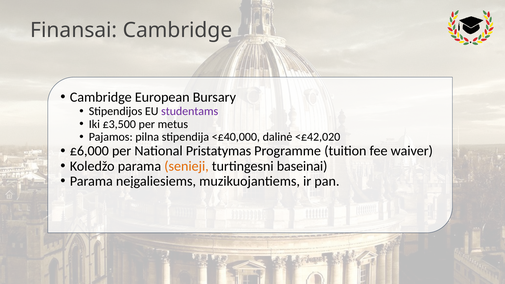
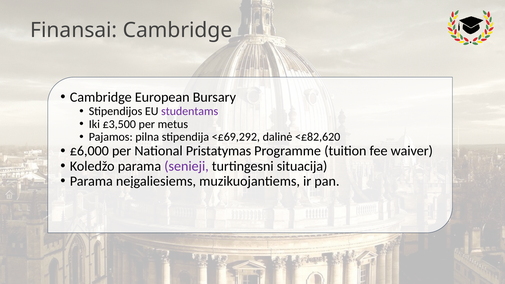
<£40,000: <£40,000 -> <£69,292 (236, 137)
<£42,020: <£42,020 -> <£82,620 (318, 137)
senieji colour: orange -> purple (187, 166)
baseinai: baseinai -> situacija (302, 166)
